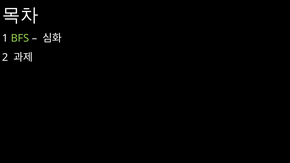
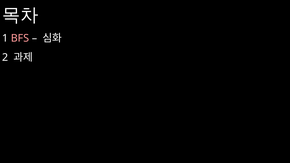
BFS colour: light green -> pink (20, 38)
